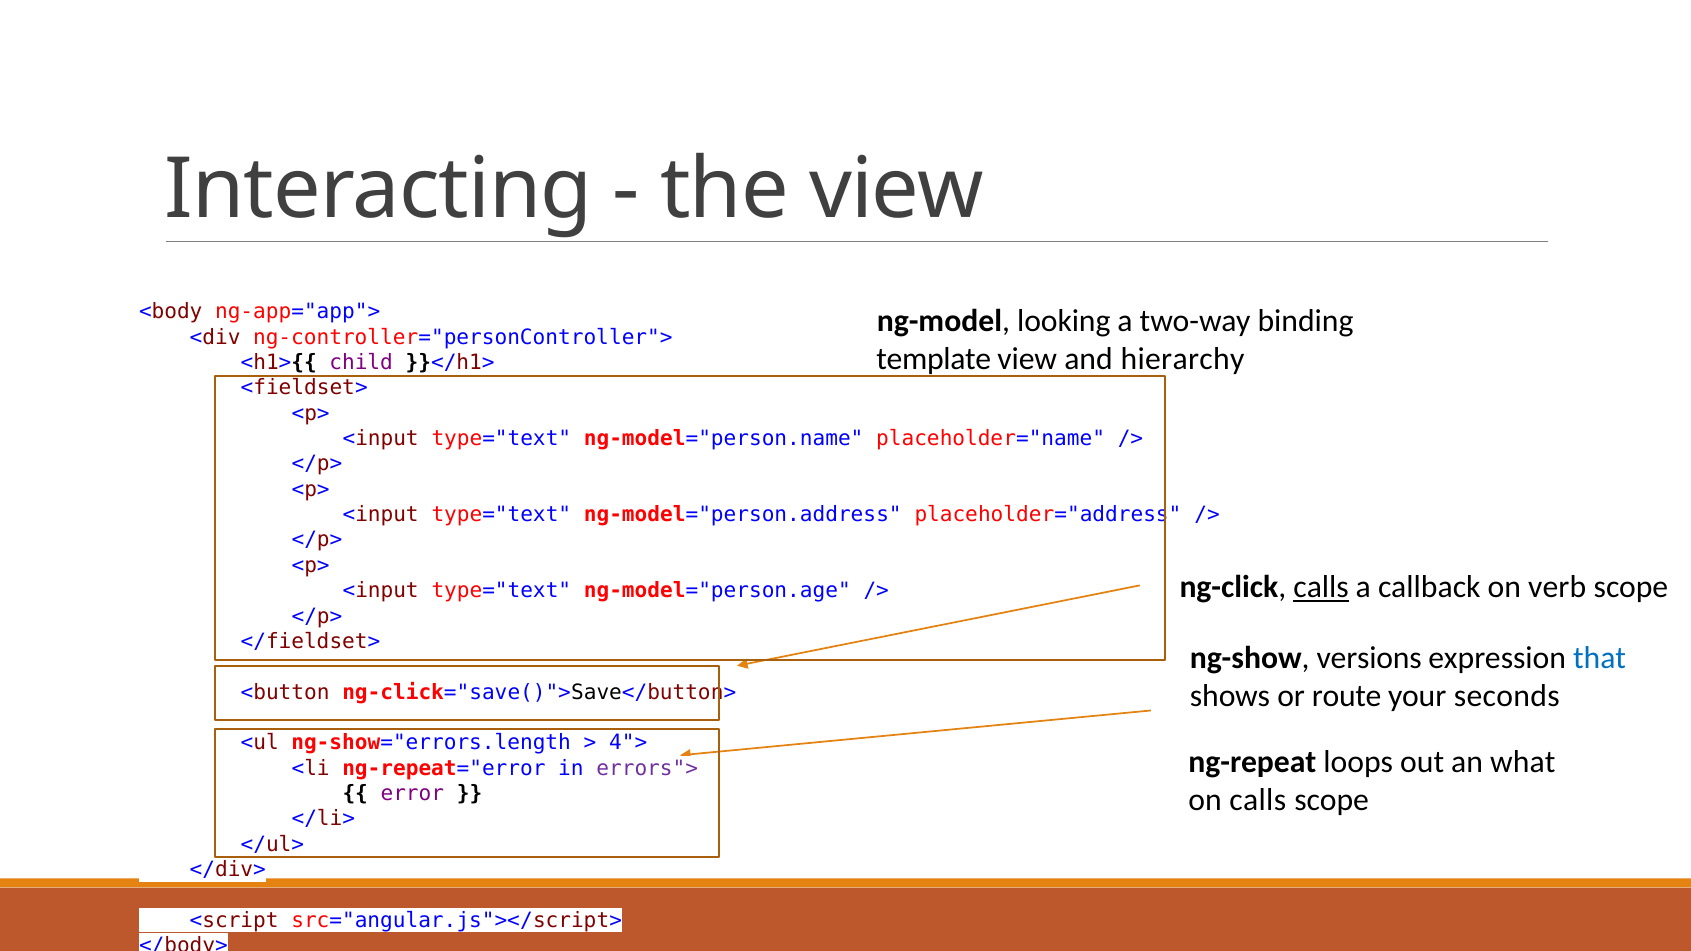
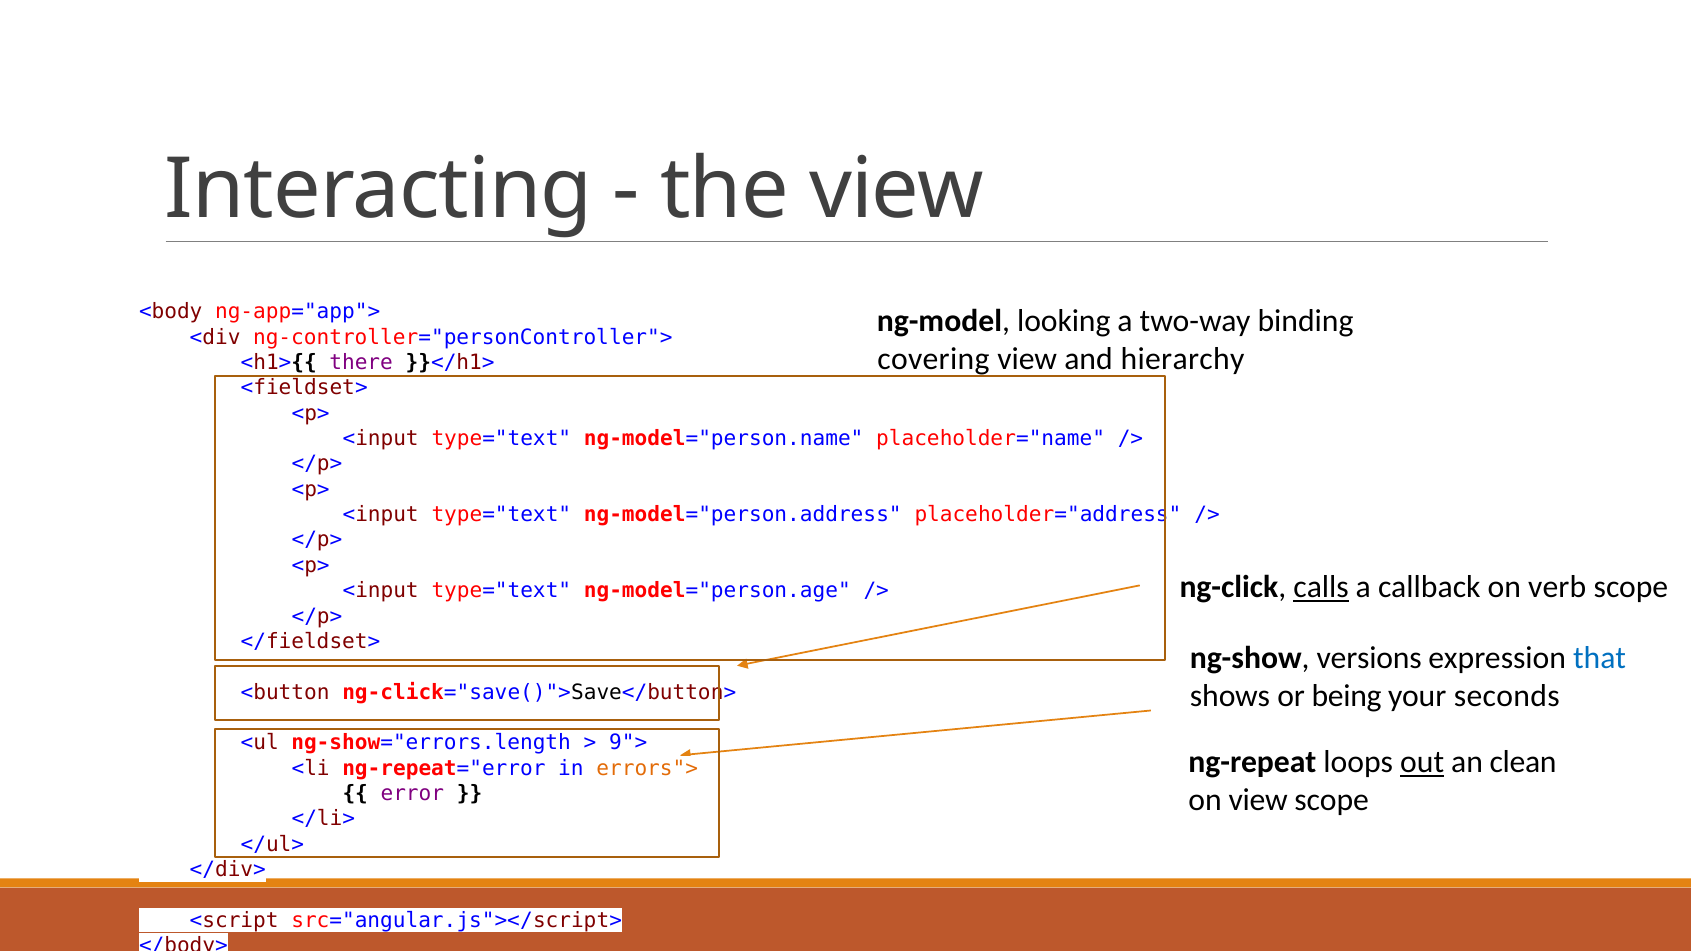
template: template -> covering (933, 359)
child: child -> there (361, 363)
route: route -> being (1347, 696)
4">: 4"> -> 9"> (628, 743)
out underline: none -> present (1422, 762)
what: what -> clean (1523, 762)
errors"> colour: purple -> orange (647, 768)
on calls: calls -> view (1258, 800)
